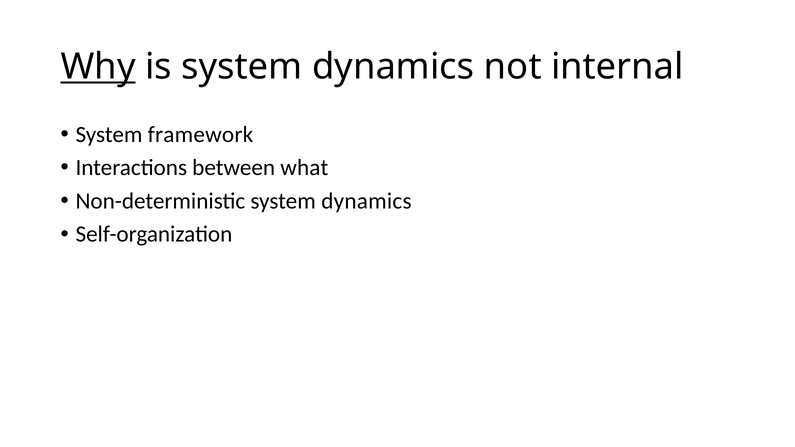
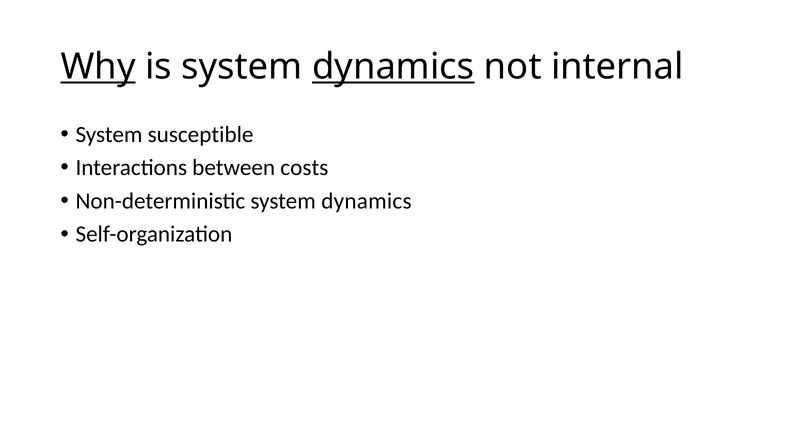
dynamics underline: none -> present (393, 67)
framework: framework -> susceptible (201, 134)
what: what -> costs (304, 168)
